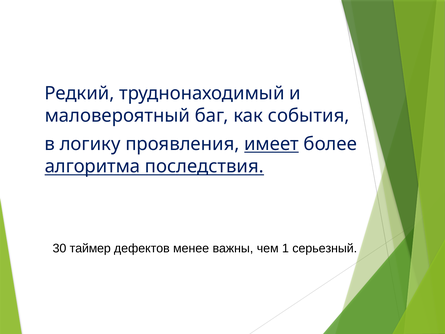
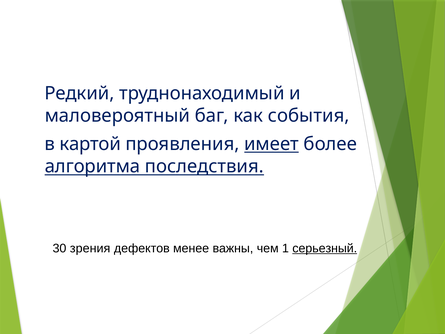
логику: логику -> картой (90, 144)
таймер: таймер -> зрения (90, 248)
серьезный underline: none -> present (325, 248)
